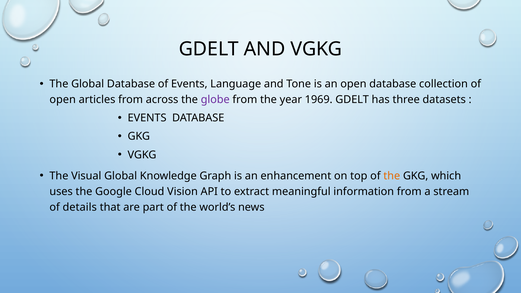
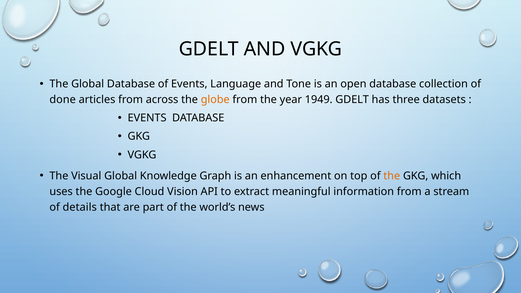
open: open -> done (63, 100)
globe colour: purple -> orange (215, 100)
1969: 1969 -> 1949 (319, 100)
